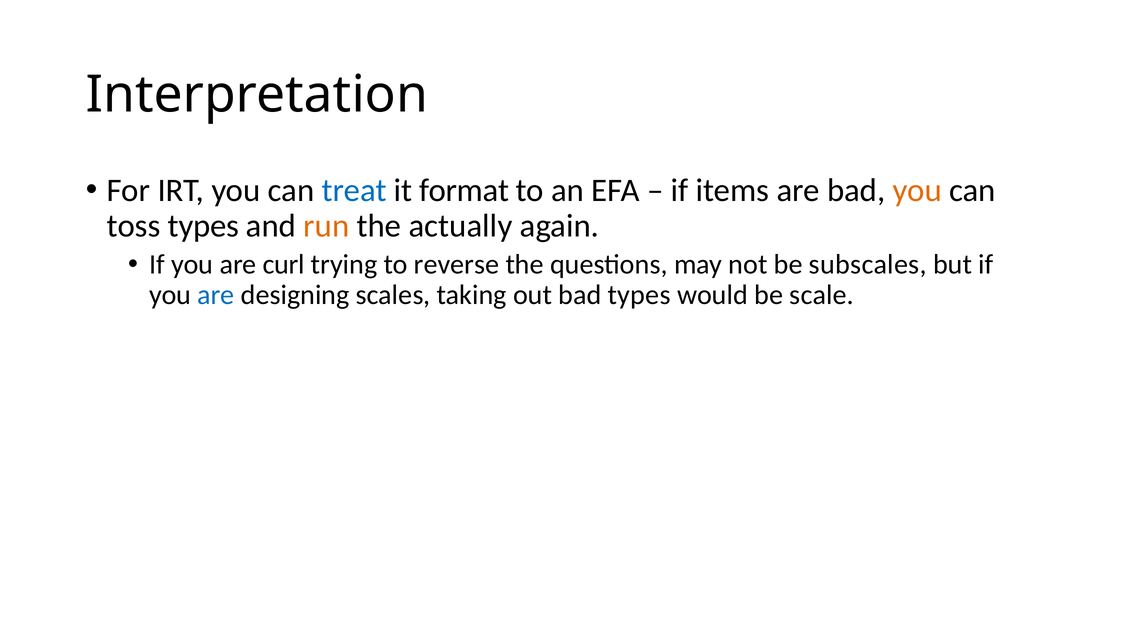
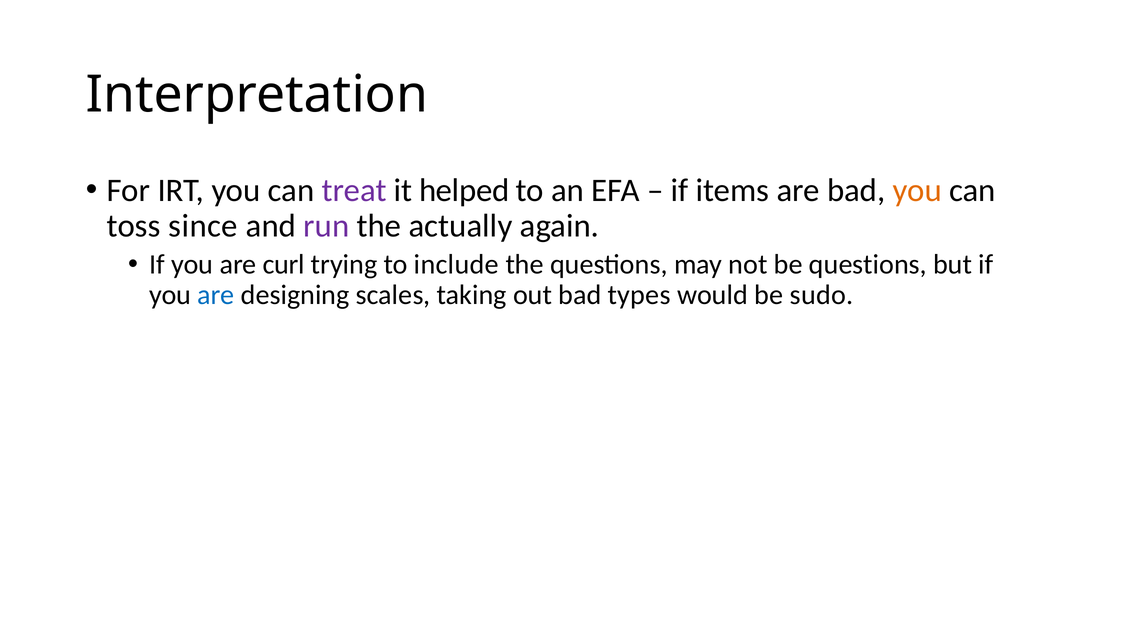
treat colour: blue -> purple (354, 190)
format: format -> helped (464, 190)
toss types: types -> since (203, 226)
run colour: orange -> purple (326, 226)
reverse: reverse -> include (456, 265)
be subscales: subscales -> questions (868, 265)
scale: scale -> sudo (822, 295)
